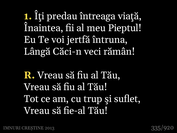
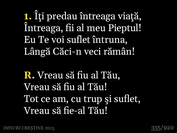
Înaintea: Înaintea -> Întreaga (44, 28)
voi jertfă: jertfă -> suflet (79, 40)
